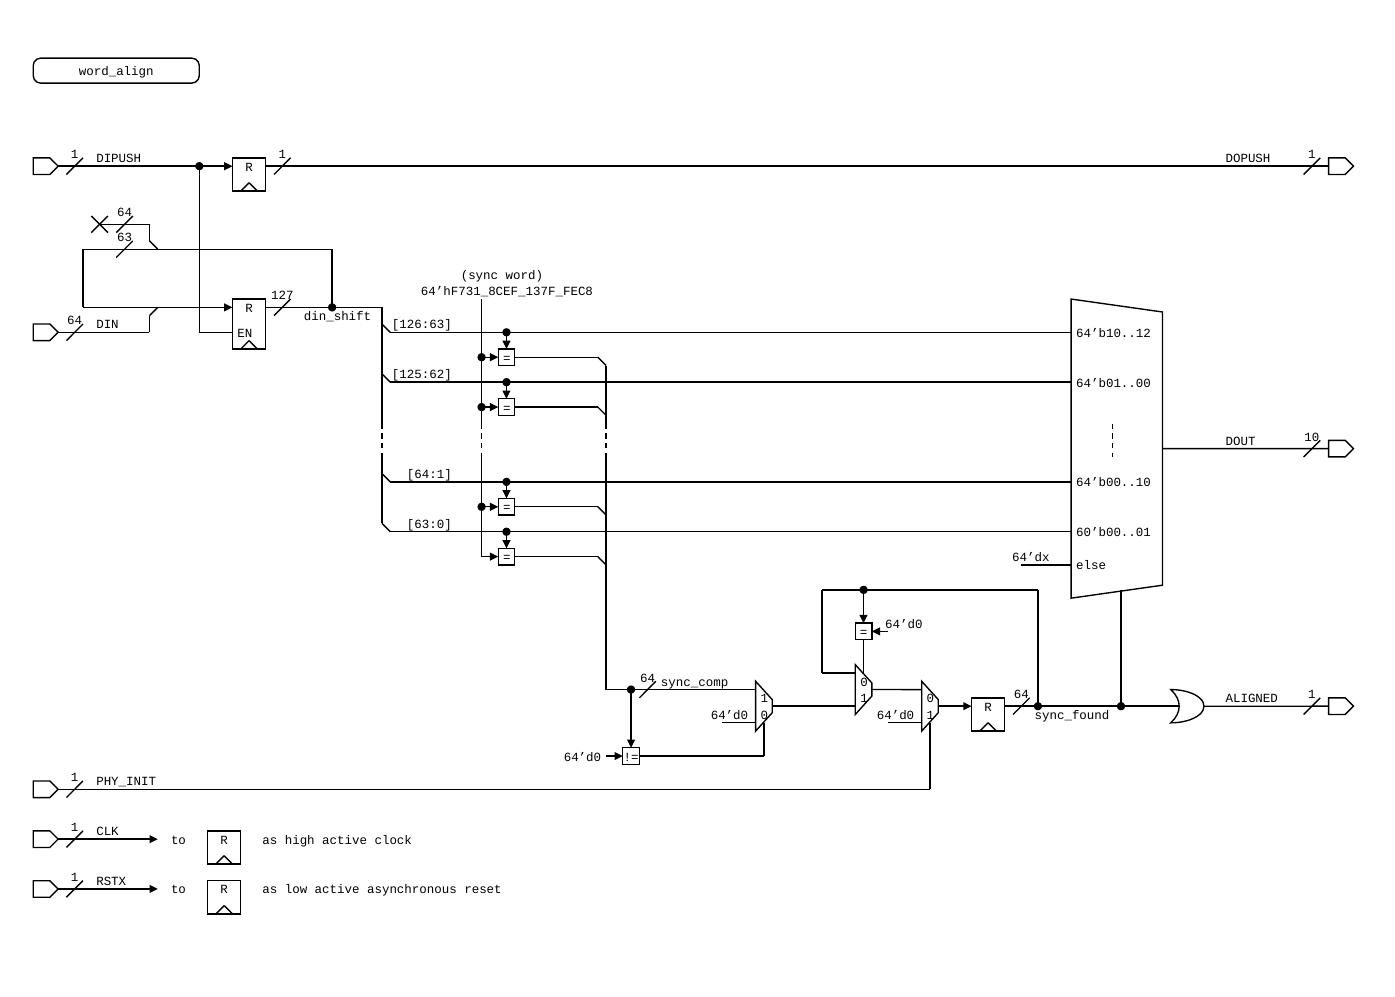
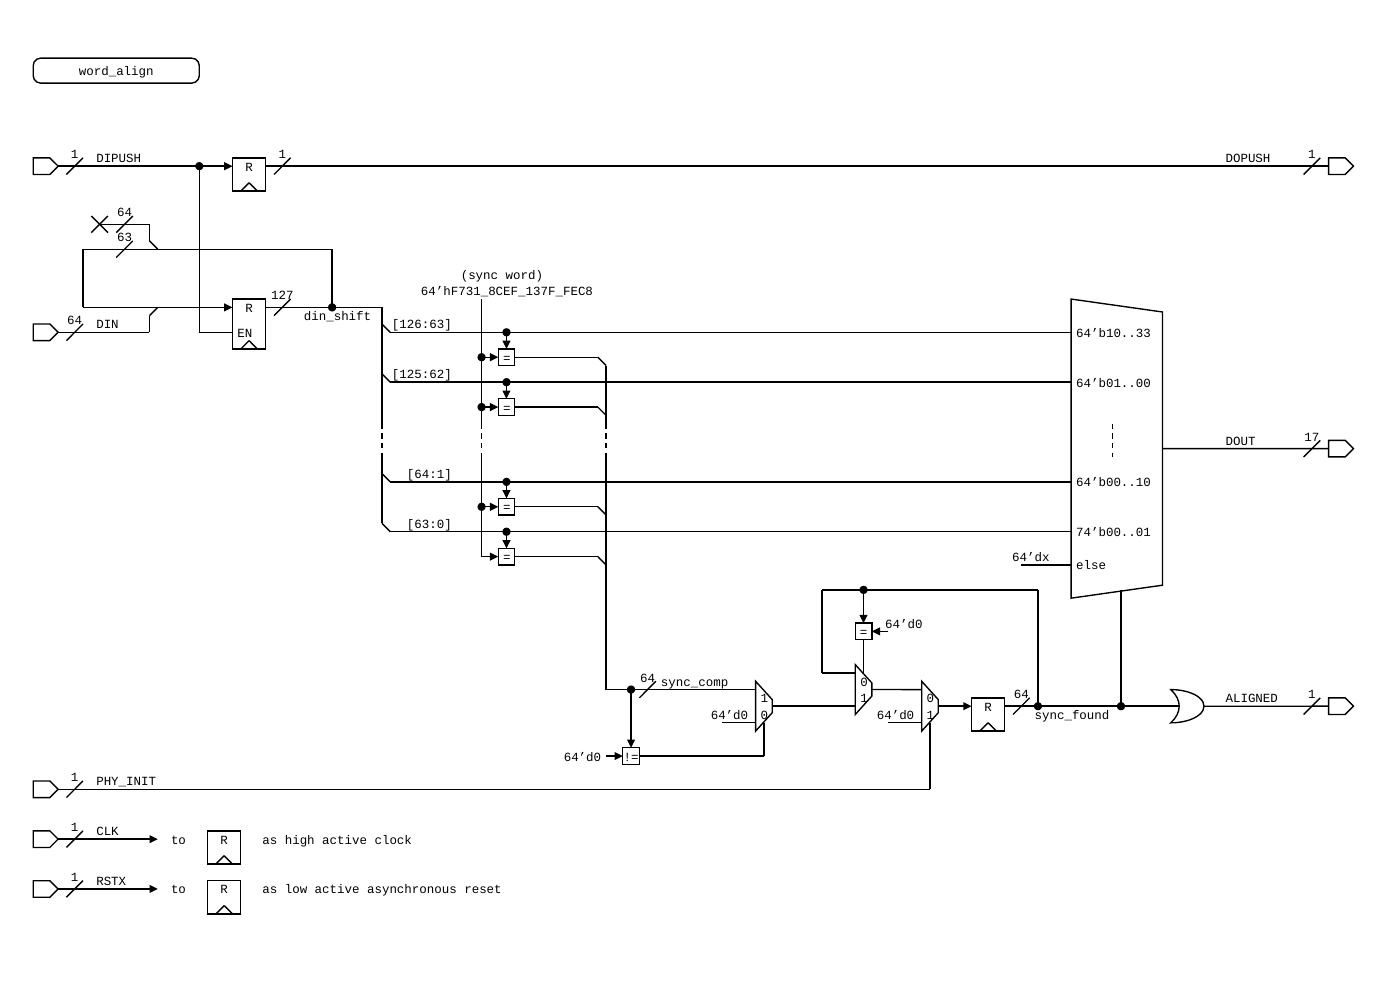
64’b10..12: 64’b10..12 -> 64’b10..33 (1114, 333)
10: 10 -> 17 (1312, 437)
60’b00..01: 60’b00..01 -> 74’b00..01 (1114, 532)
